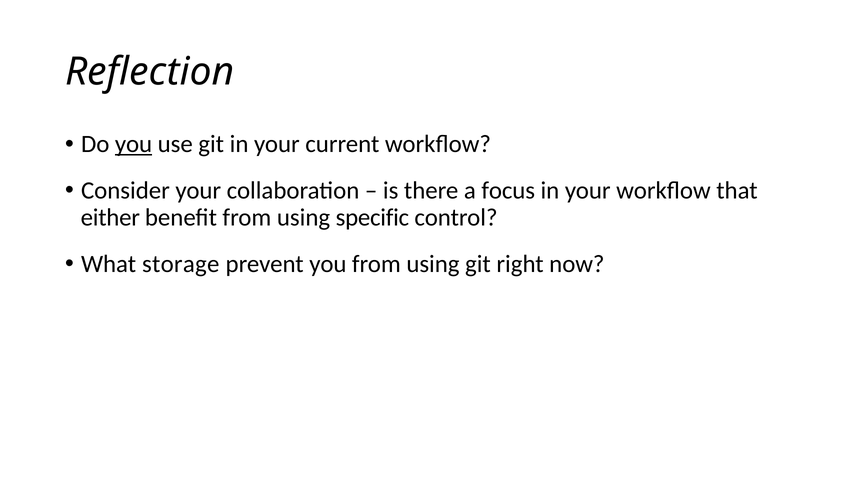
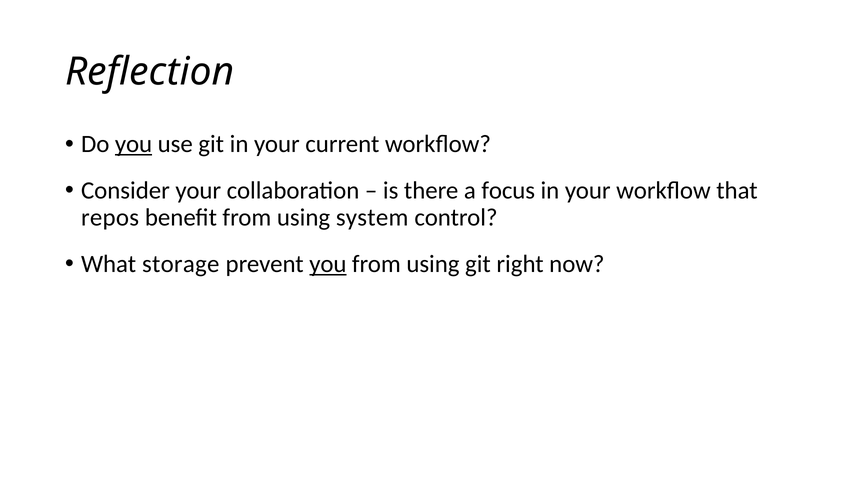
either: either -> repos (110, 218)
specific: specific -> system (372, 218)
you underline: none -> present (328, 264)
